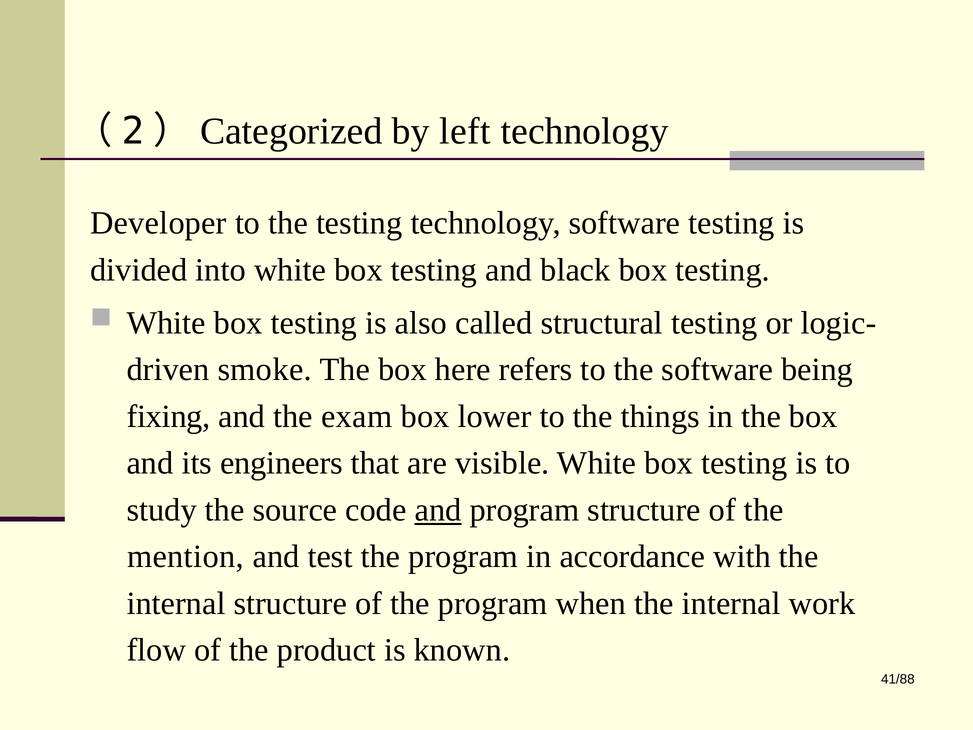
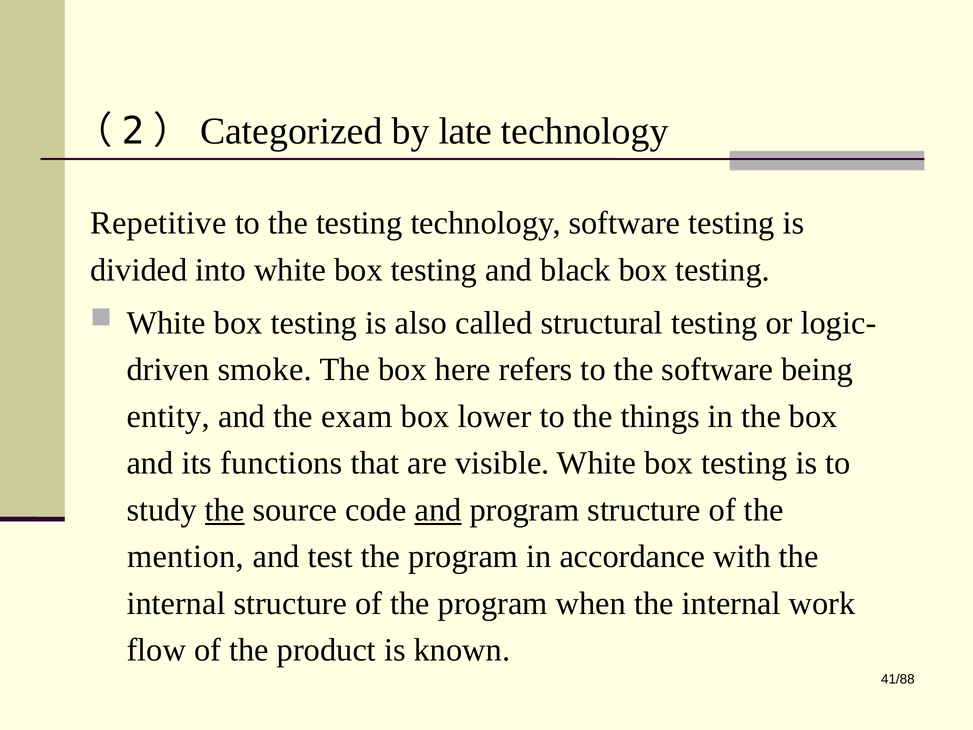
left: left -> late (465, 131)
Developer: Developer -> Repetitive (158, 223)
fixing: fixing -> entity (168, 416)
engineers: engineers -> functions (281, 463)
the underline: none -> present (225, 510)
